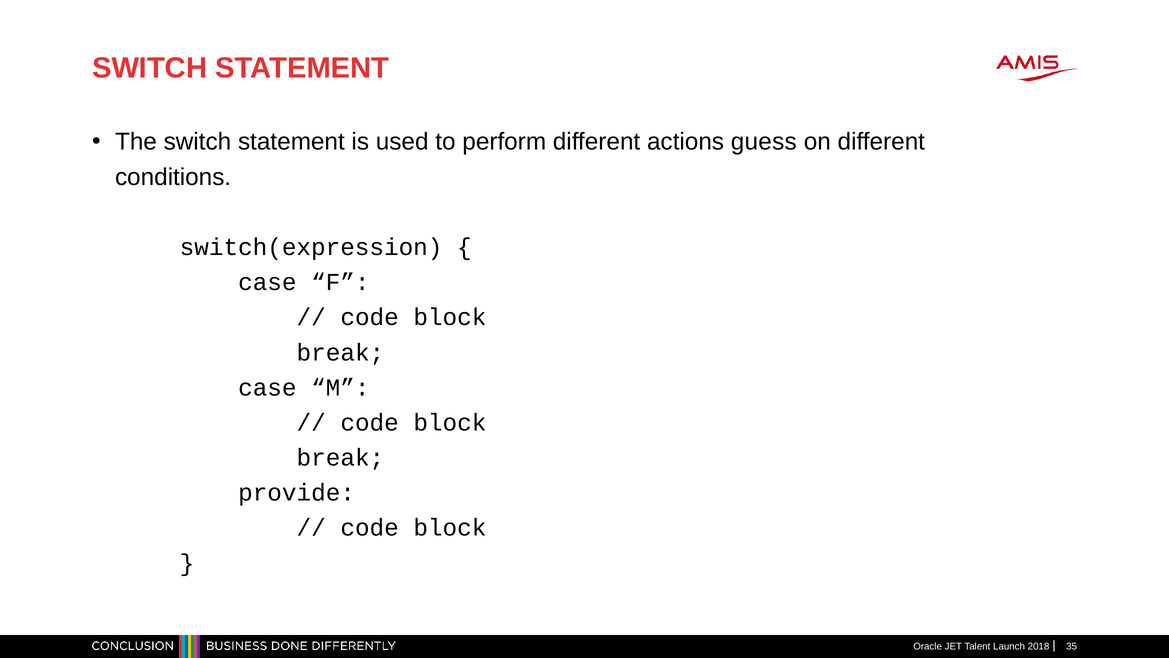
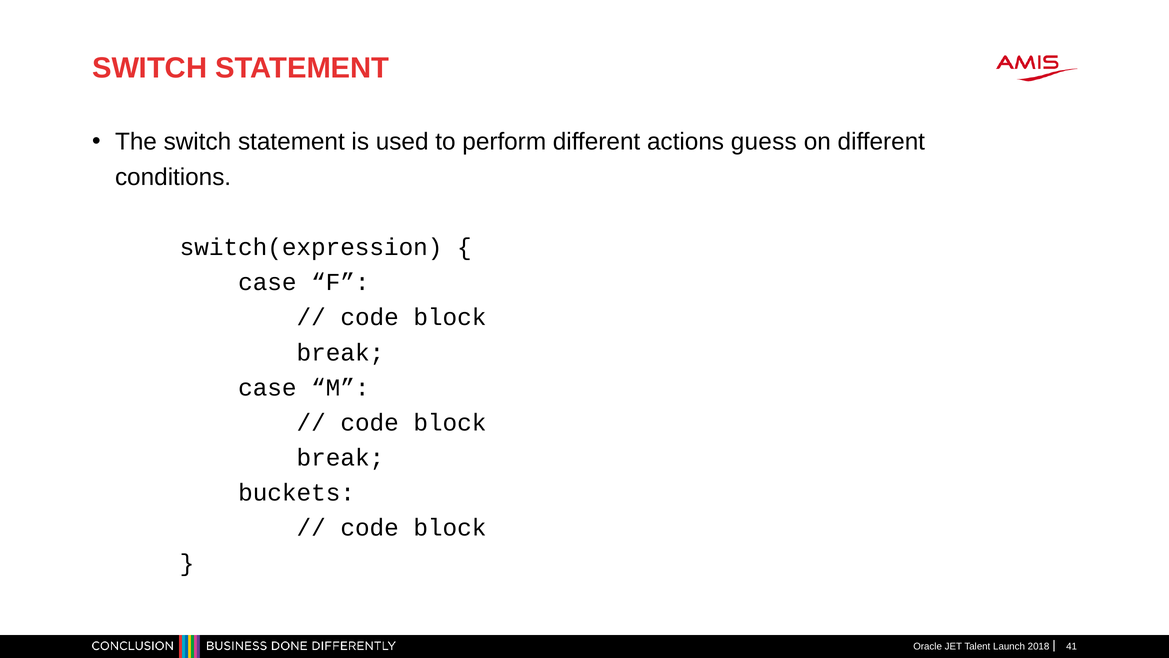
provide: provide -> buckets (297, 493)
35: 35 -> 41 (1072, 646)
